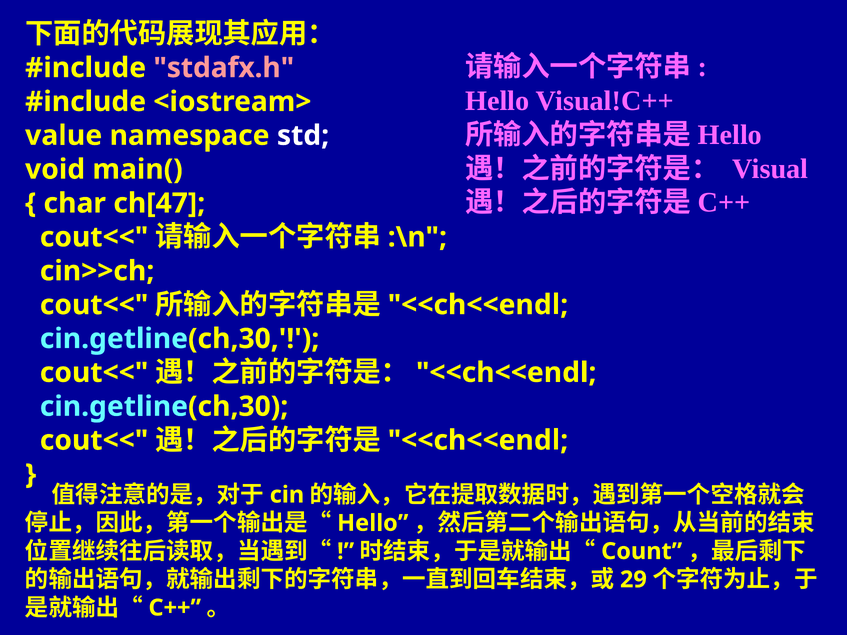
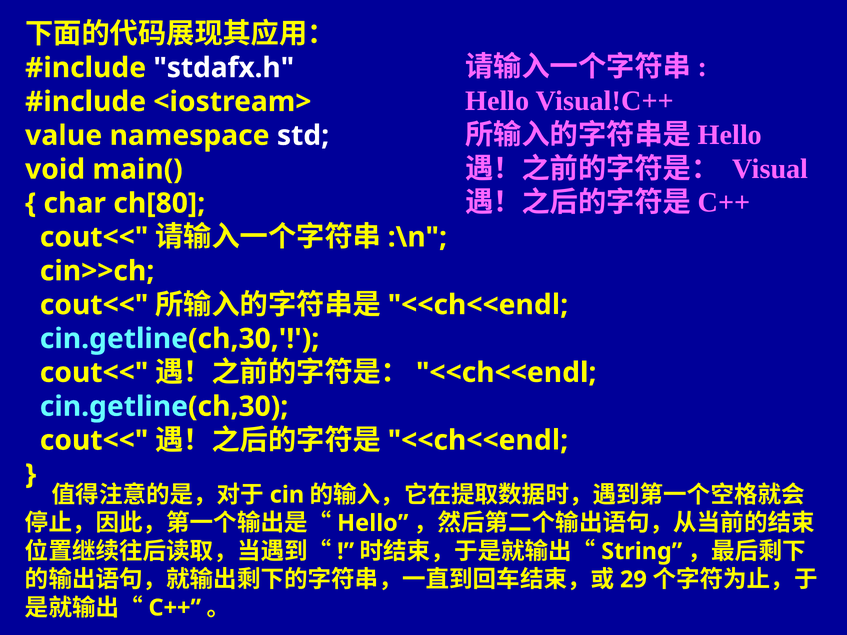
stdafx.h colour: pink -> white (224, 68)
ch[47: ch[47 -> ch[80 (159, 203)
Count: Count -> String (642, 552)
